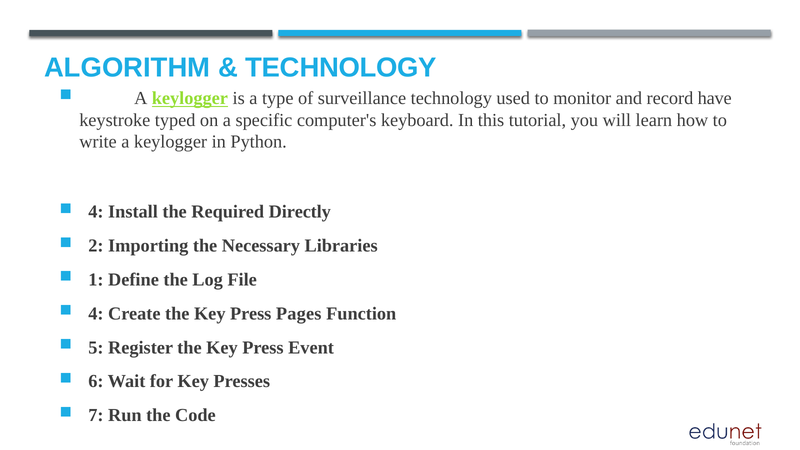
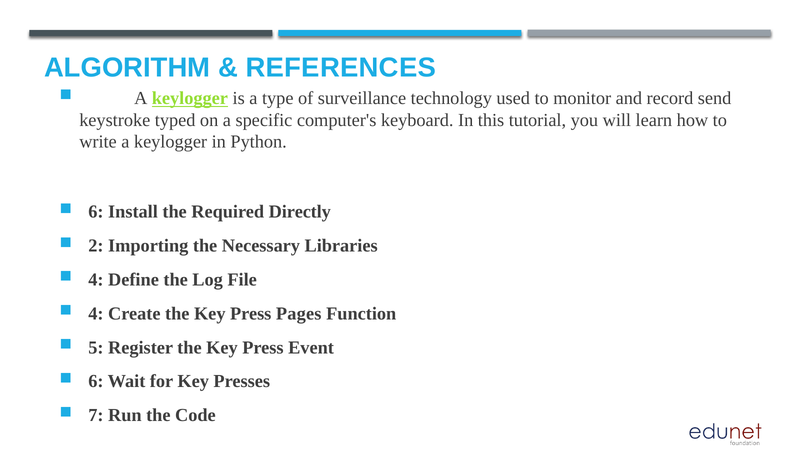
TECHNOLOGY: TECHNOLOGY -> REFERENCES (341, 67)
have: have -> send (715, 98)
4: 4 -> 6 (96, 212)
1: 1 -> 4 (96, 280)
